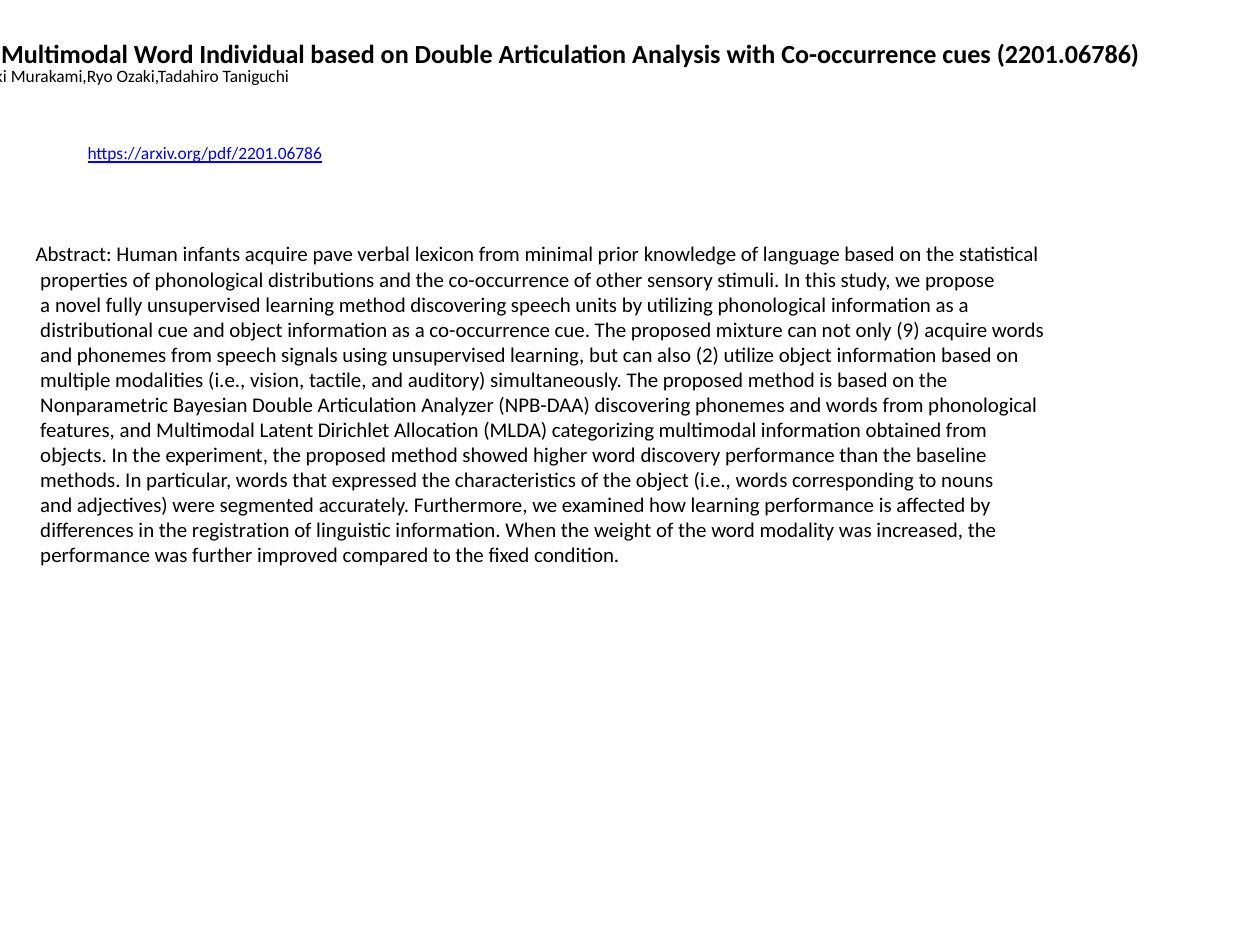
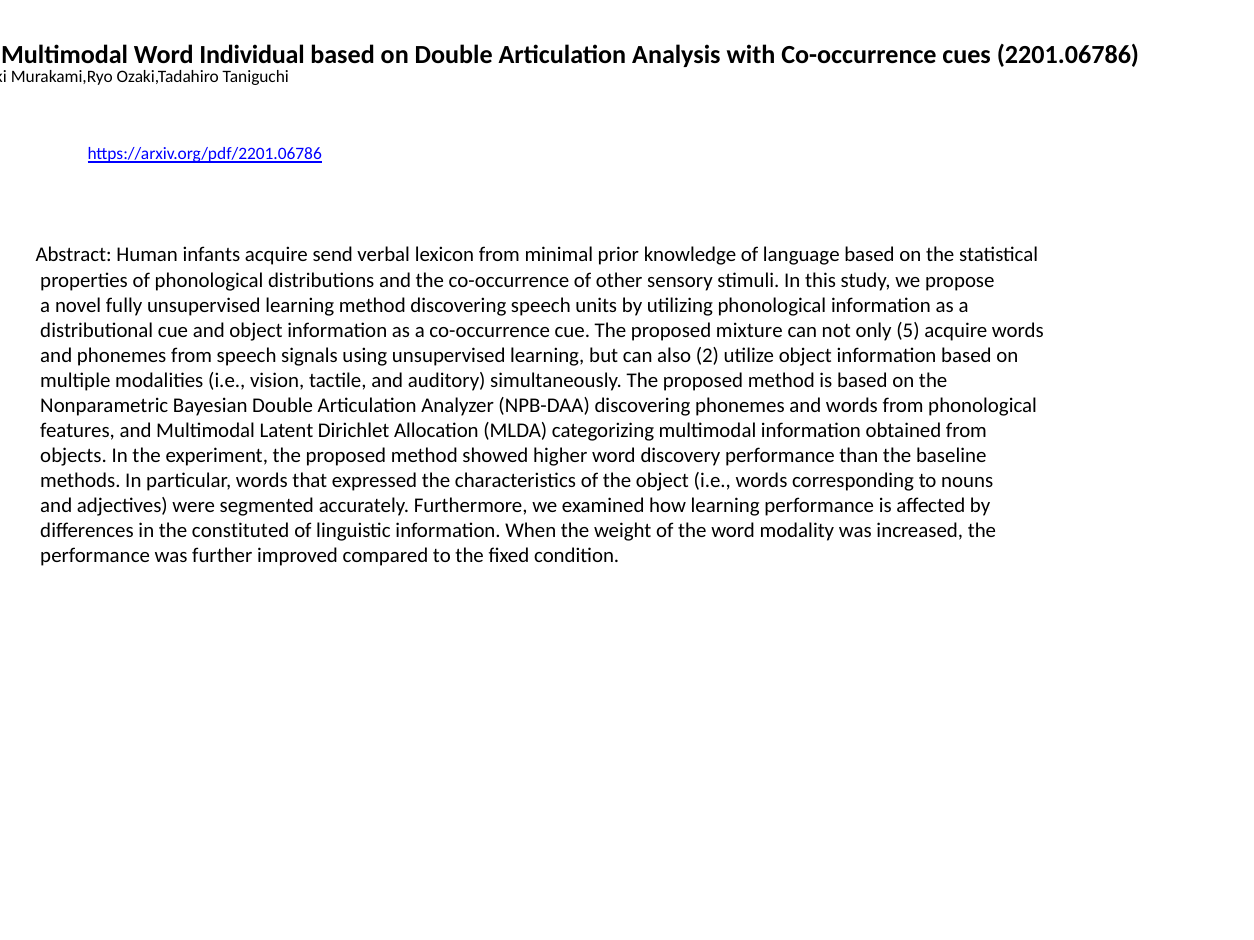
pave: pave -> send (333, 255)
9: 9 -> 5 (908, 330)
registration: registration -> constituted (241, 531)
